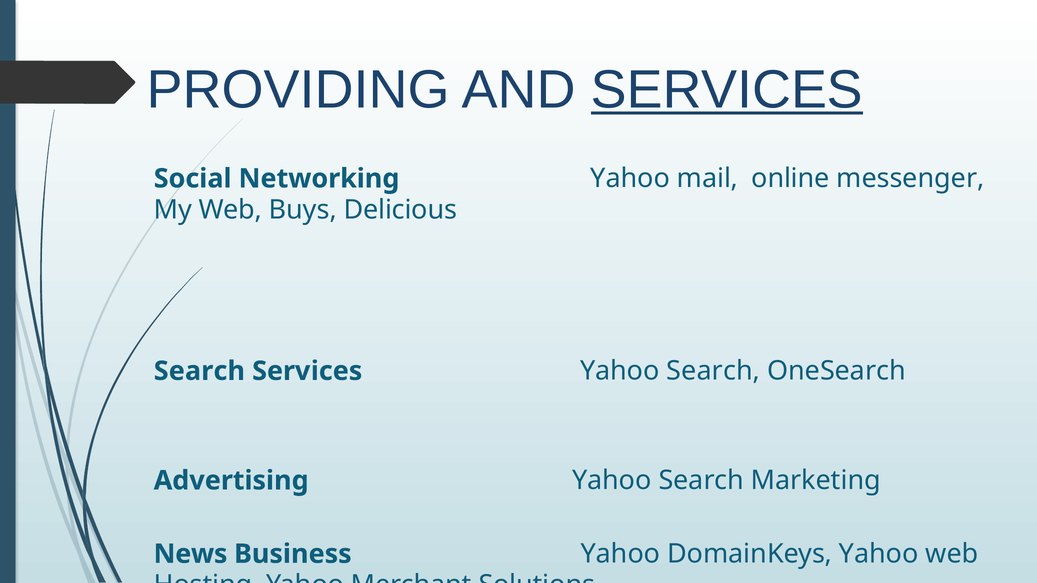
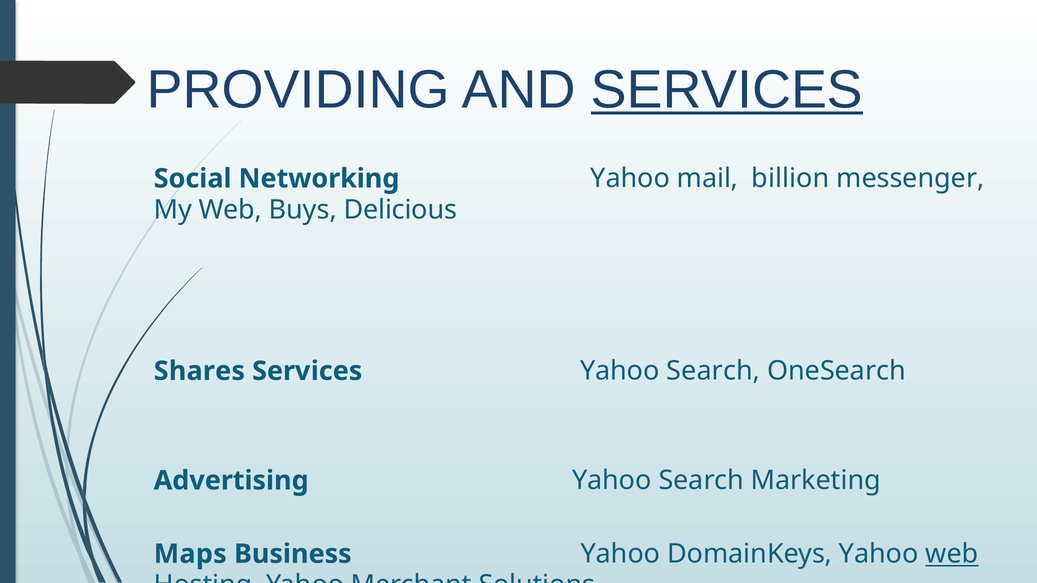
online: online -> billion (790, 179)
Search: Search -> Shares (199, 371)
News: News -> Maps (190, 554)
web underline: none -> present (952, 554)
